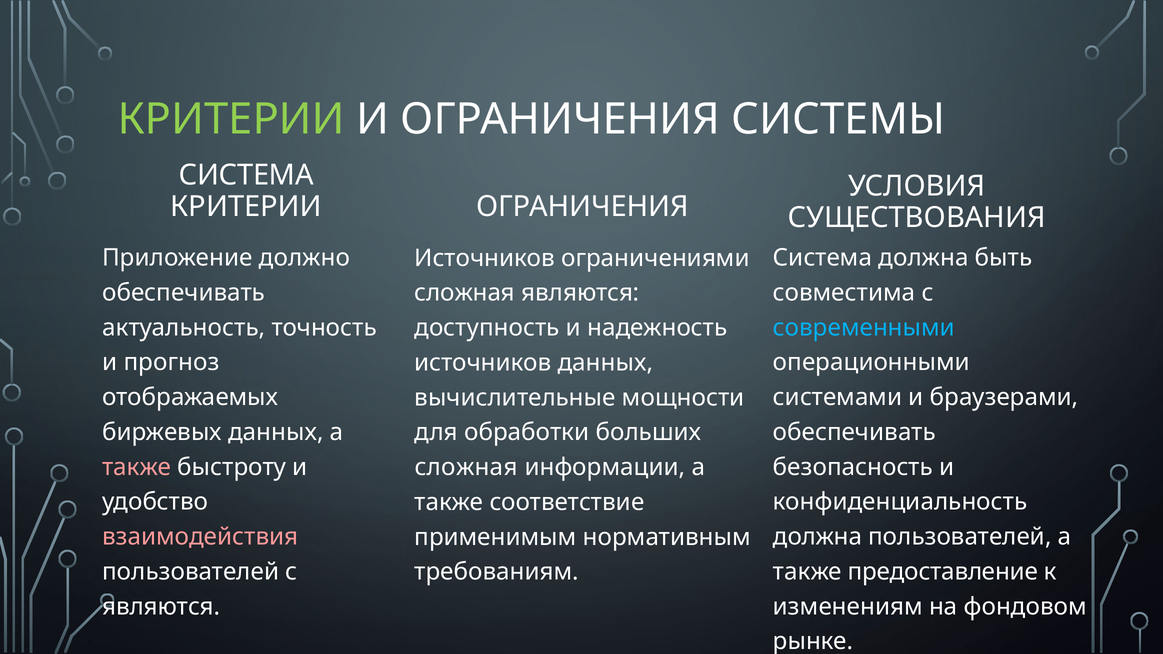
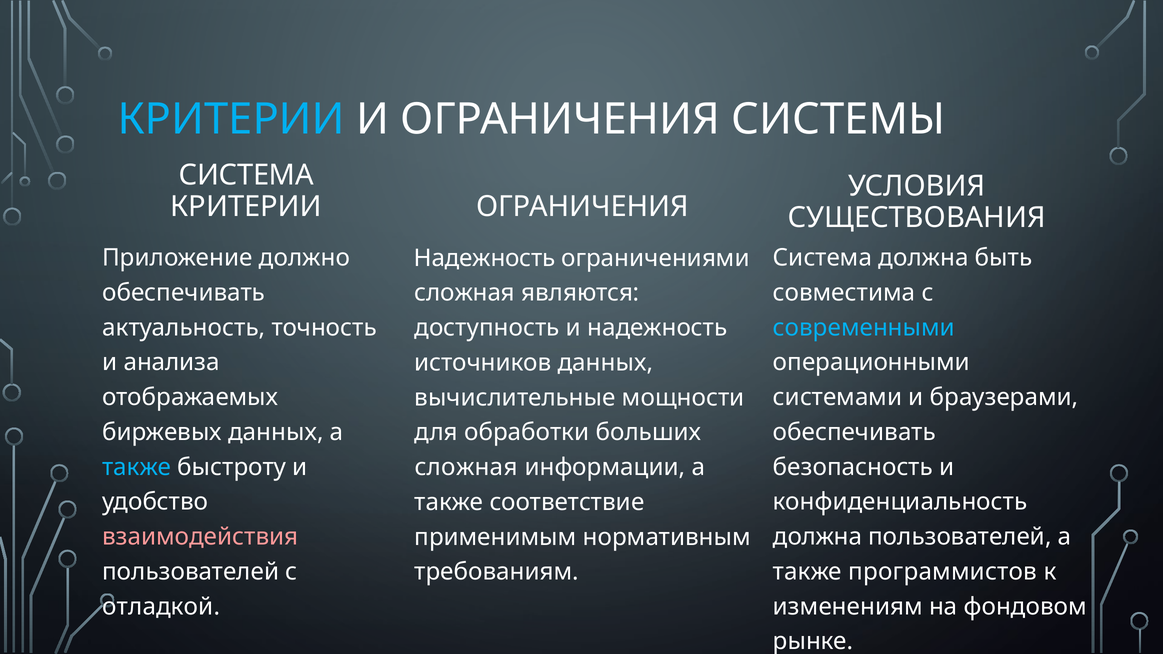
КРИТЕРИИ colour: light green -> light blue (231, 119)
Источников: Источников -> Надежность (485, 258)
прогноз: прогноз -> анализа (172, 362)
также colour: pink -> light blue (137, 467)
предоставление: предоставление -> программистов (943, 572)
являются: являются -> отладкой (161, 607)
